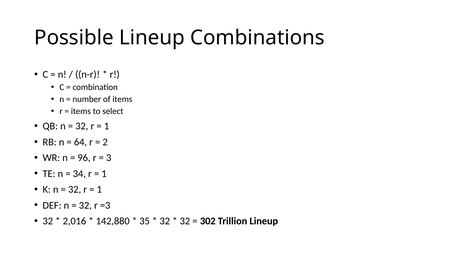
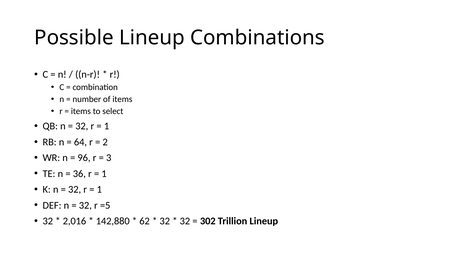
34: 34 -> 36 (79, 173)
=3: =3 -> =5 (105, 205)
35: 35 -> 62 (145, 221)
